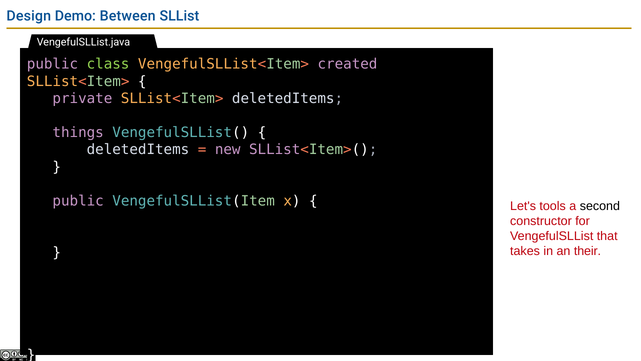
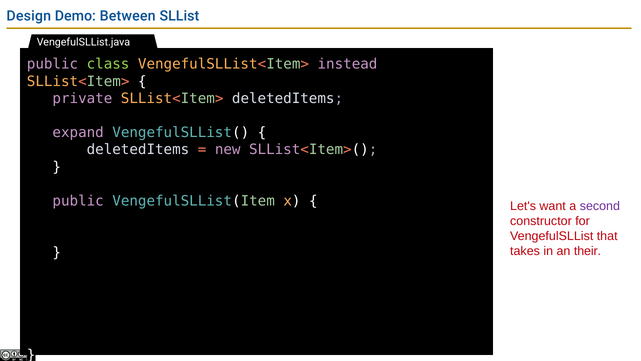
created: created -> instead (348, 64)
things: things -> expand (78, 132)
tools: tools -> want (553, 206)
second colour: black -> purple (600, 206)
